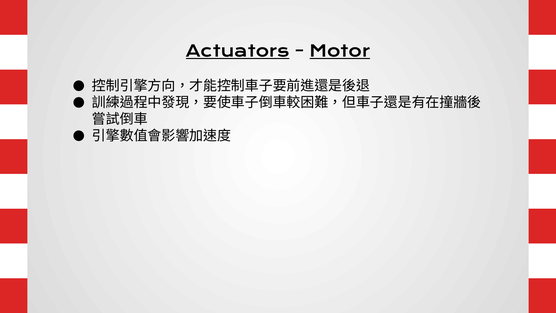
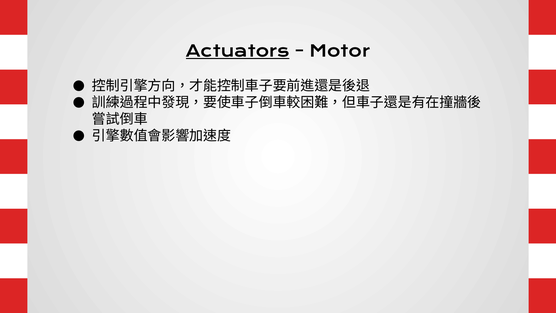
Motor underline: present -> none (340, 51)
